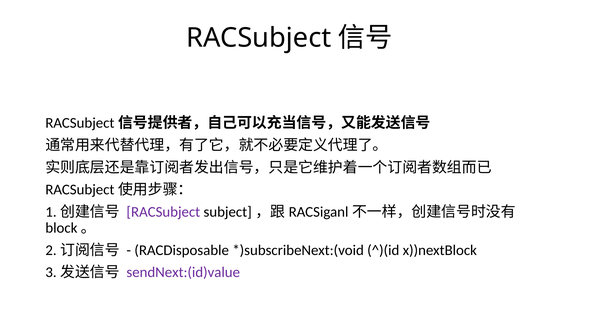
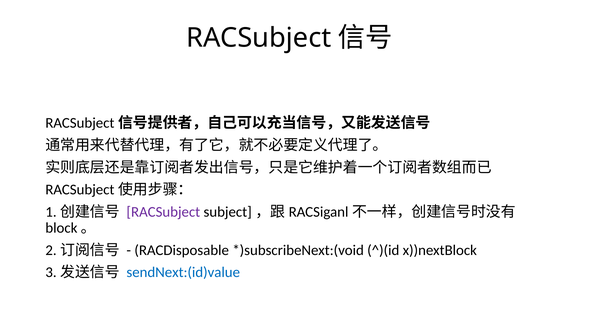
sendNext:(id)value colour: purple -> blue (183, 273)
